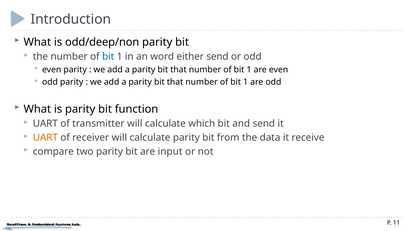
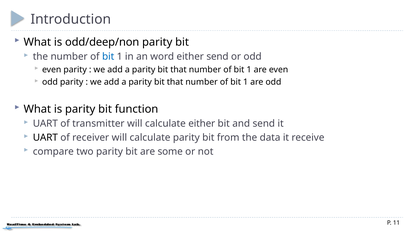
calculate which: which -> either (202, 124)
UART colour: orange -> black (45, 138)
input: input -> some (170, 152)
